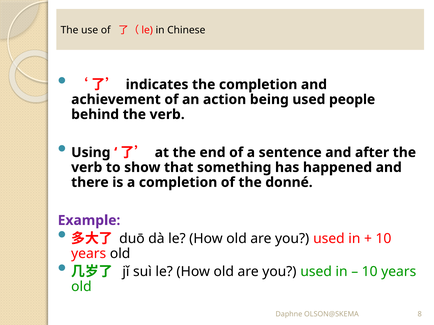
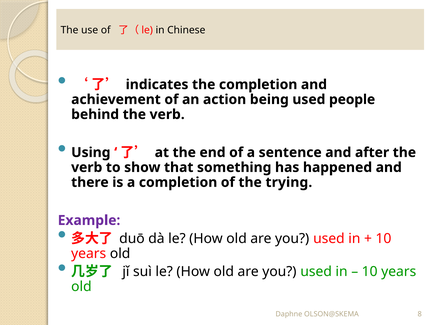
donné: donné -> trying (289, 183)
